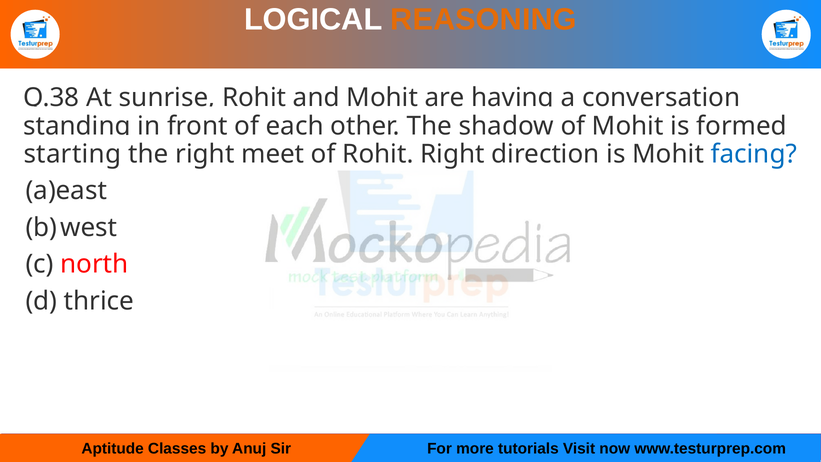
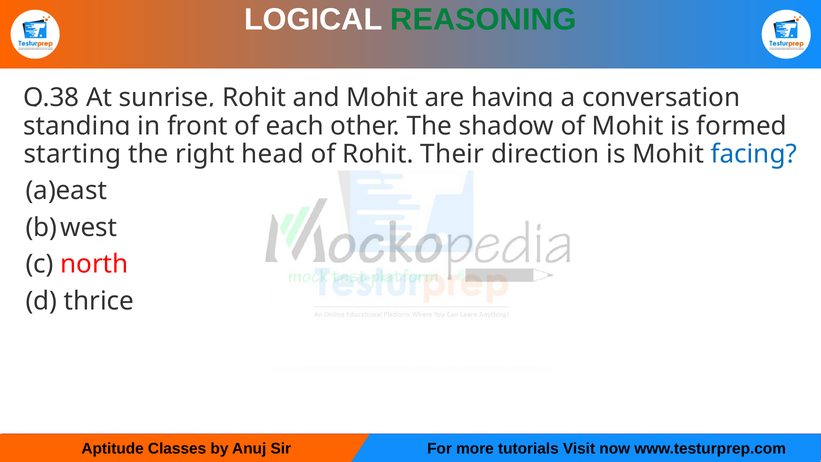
REASONING colour: orange -> green (484, 19)
meet: meet -> head (273, 154)
Rohit Right: Right -> Their (452, 154)
